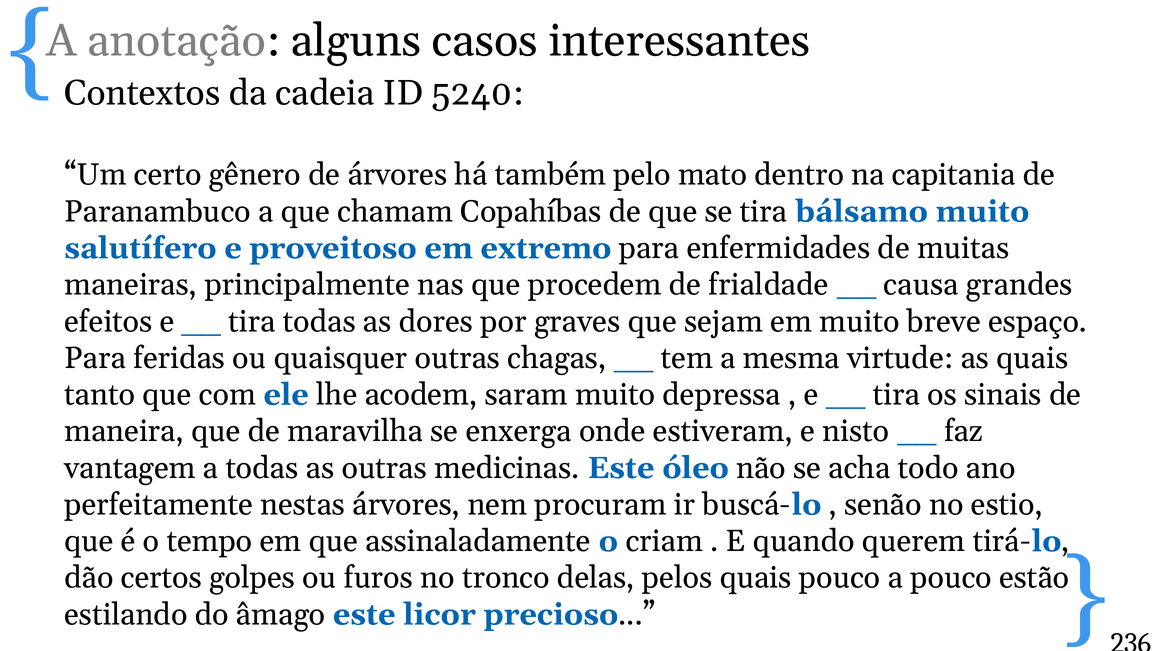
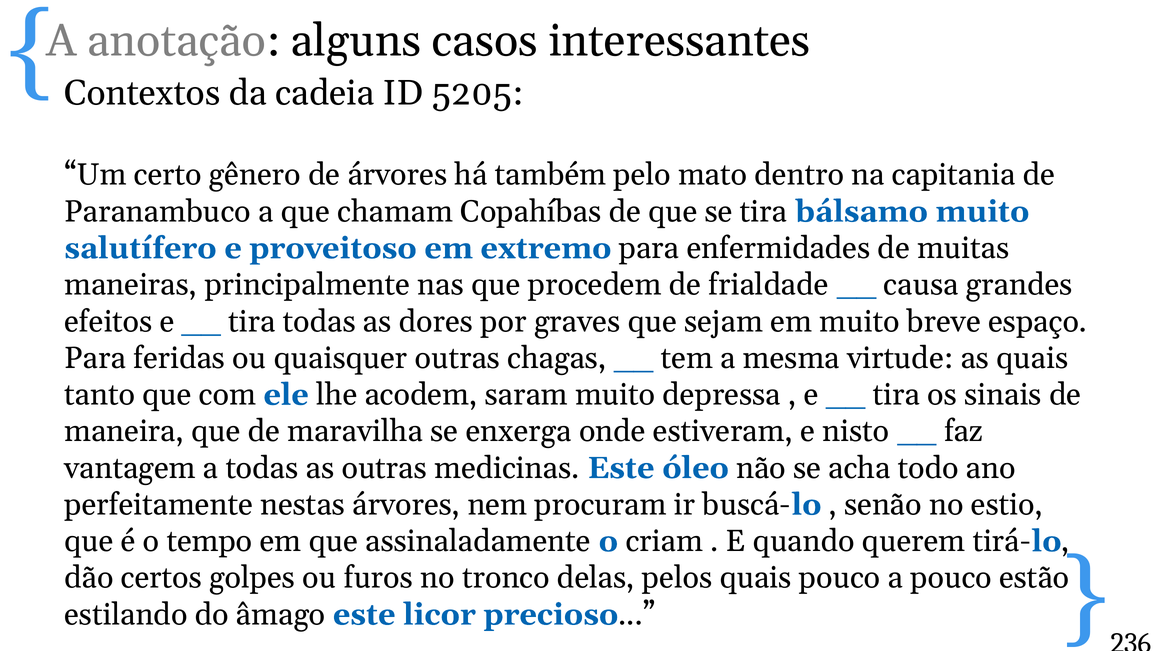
5240: 5240 -> 5205 (478, 93)
